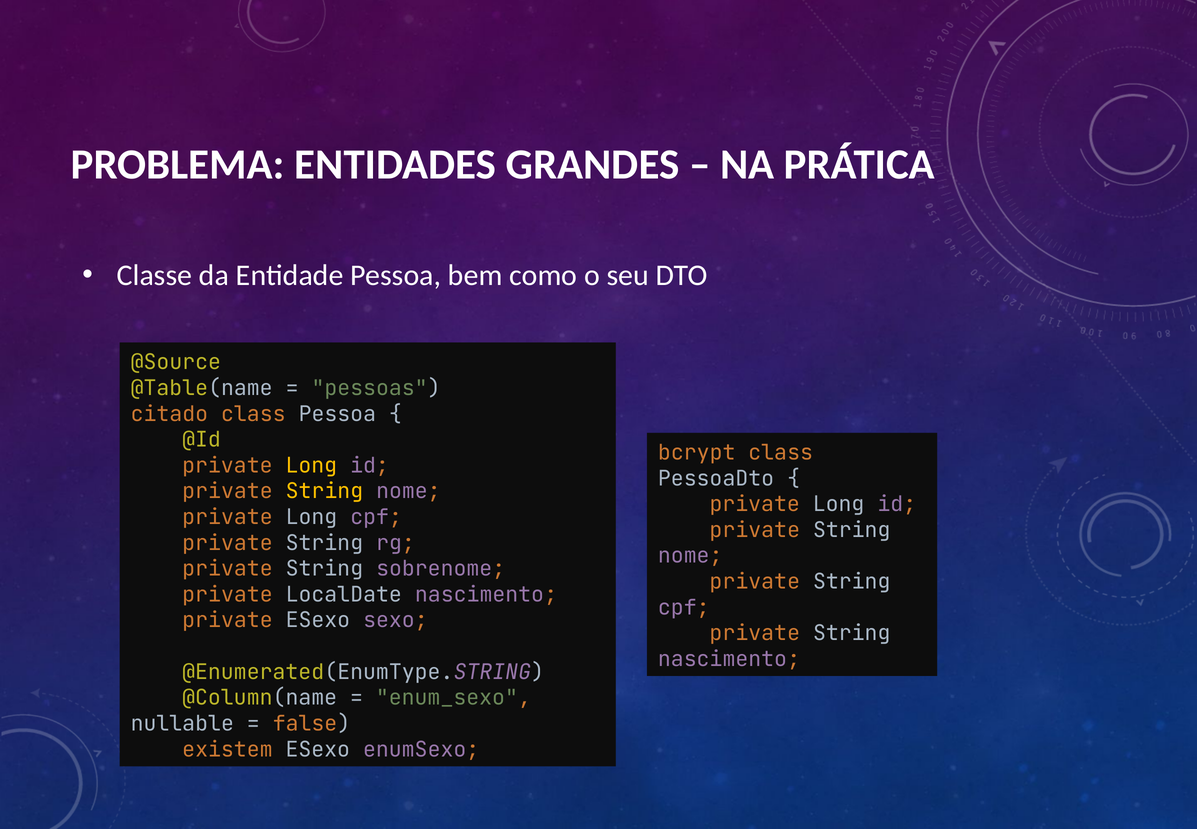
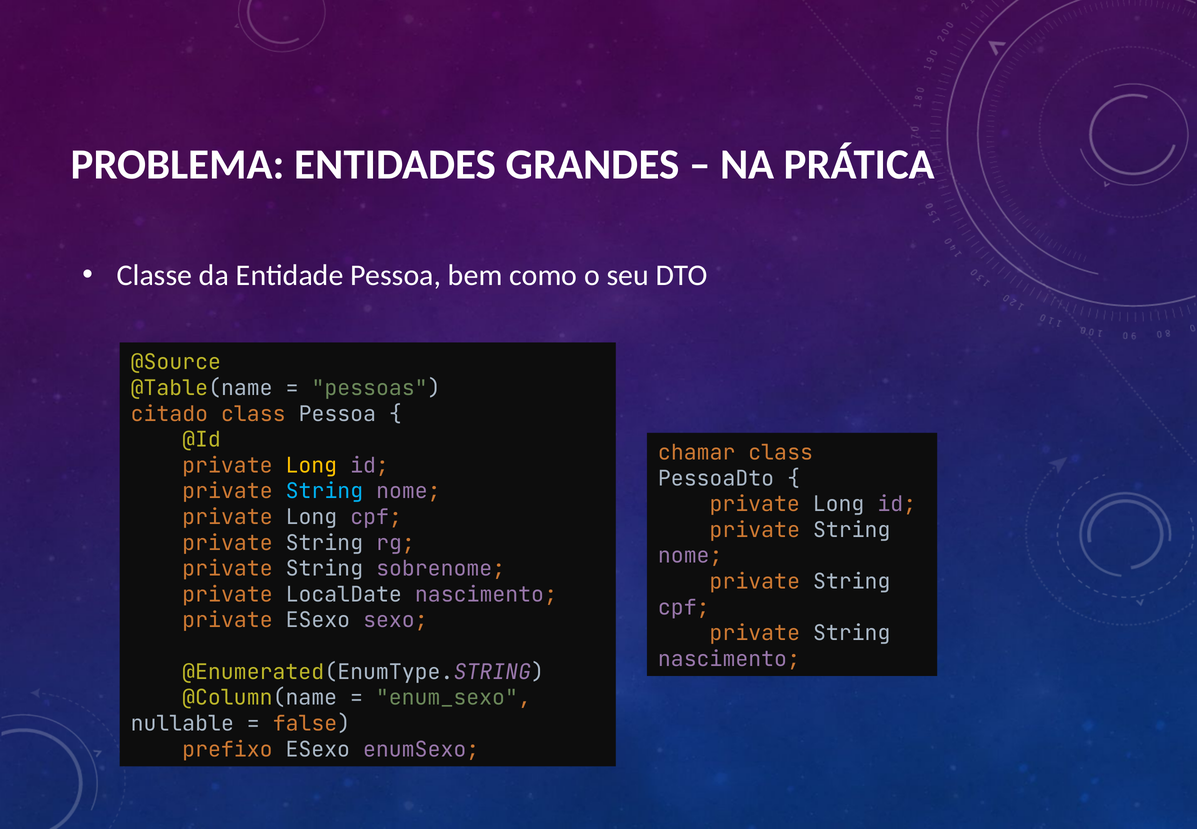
bcrypt: bcrypt -> chamar (697, 452)
String colour: yellow -> light blue (324, 491)
existem: existem -> prefixo (227, 749)
